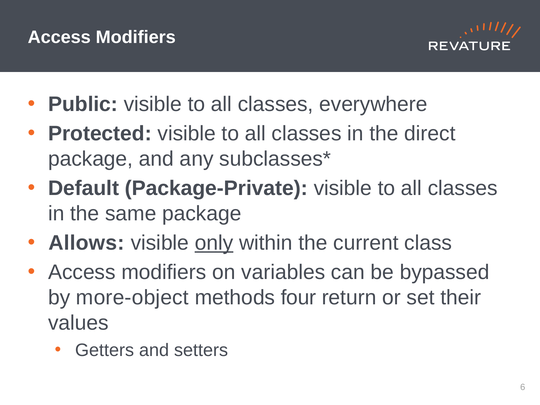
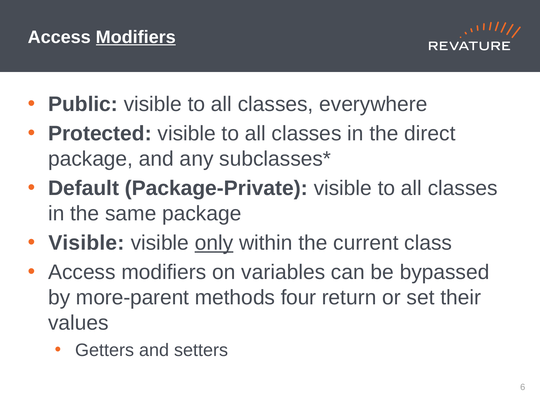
Modifiers underline: none -> present (136, 37)
Allows: Allows -> Visible (86, 243)
more-object: more-object -> more-parent (133, 298)
